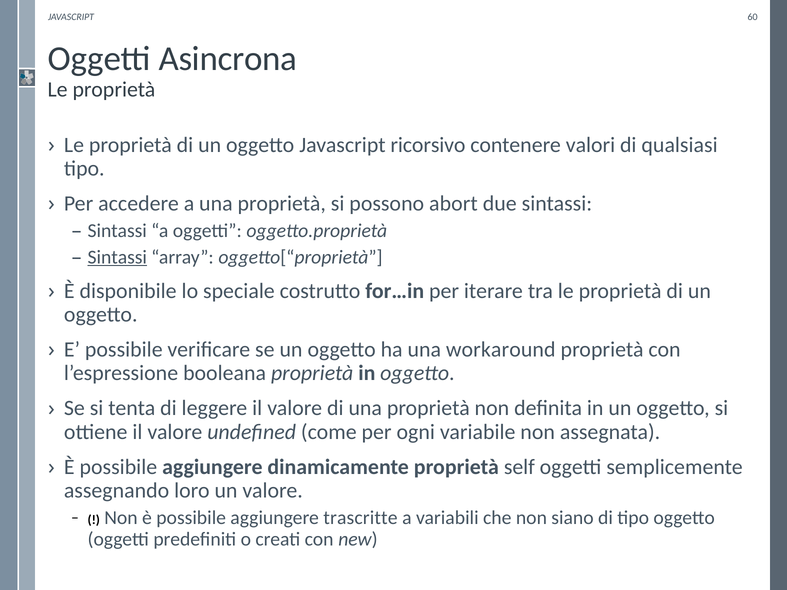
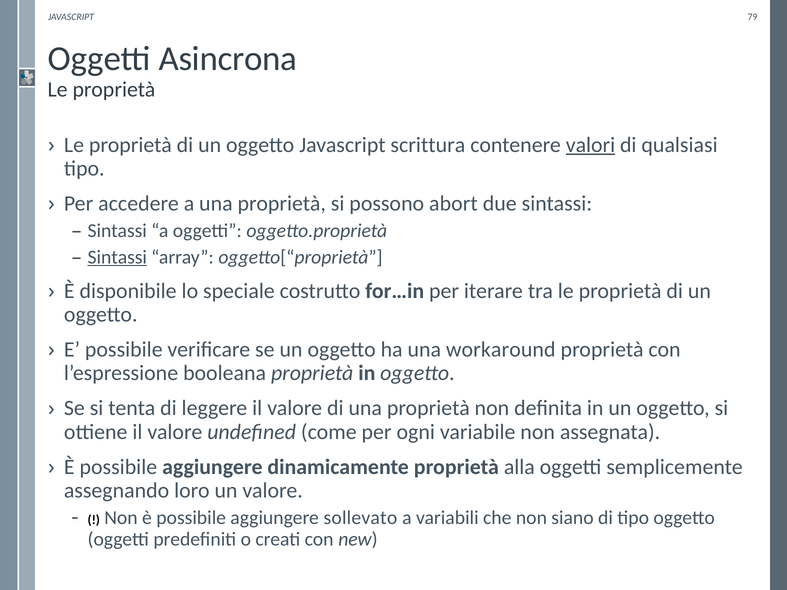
60: 60 -> 79 (753, 17)
ricorsivo: ricorsivo -> scrittura (428, 145)
valori underline: none -> present (590, 145)
self: self -> alla (519, 467)
trascritte: trascritte -> sollevato (360, 518)
